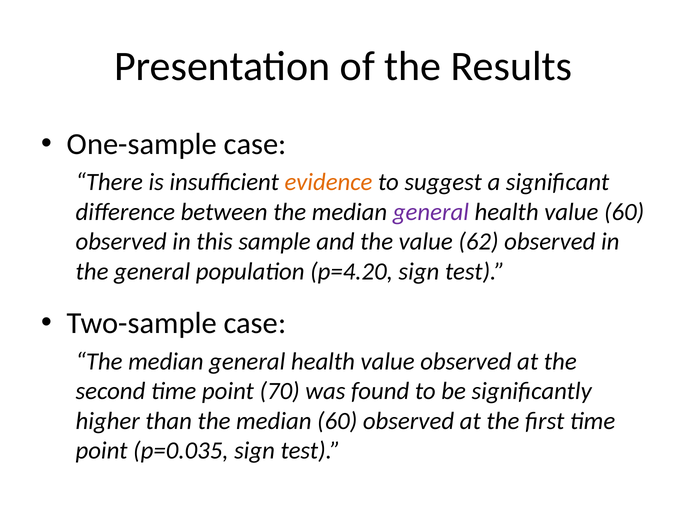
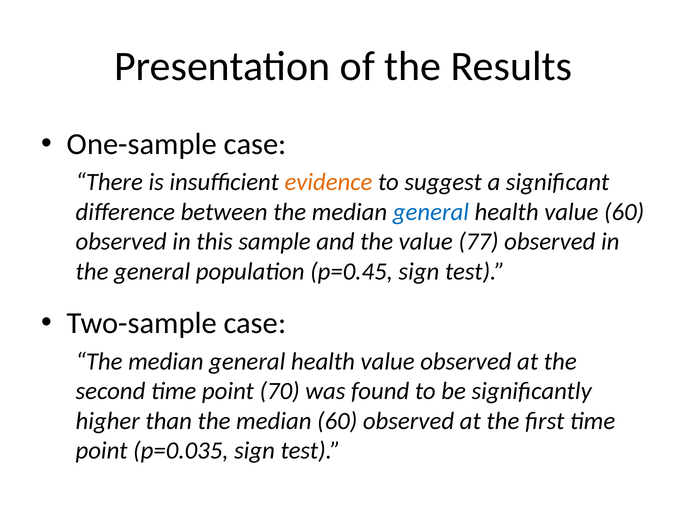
general colour: purple -> blue (431, 212)
62: 62 -> 77 (478, 242)
p=4.20: p=4.20 -> p=0.45 (352, 272)
